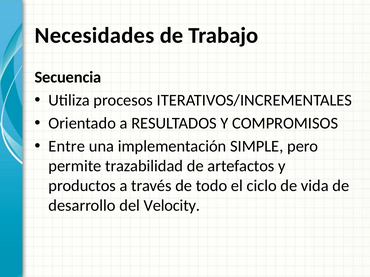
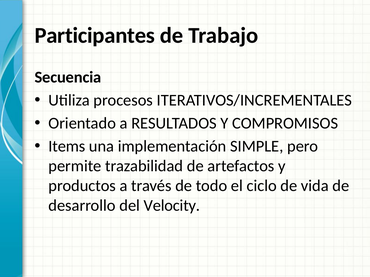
Necesidades: Necesidades -> Participantes (95, 36)
Entre: Entre -> Items (67, 147)
